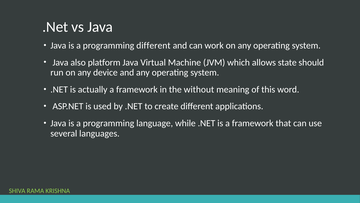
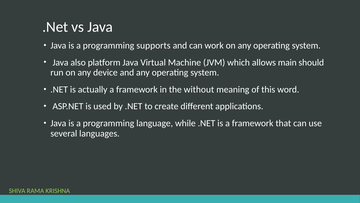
programming different: different -> supports (153, 45)
state: state -> main (287, 62)
